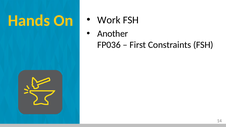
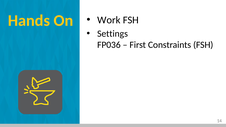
Another: Another -> Settings (113, 34)
